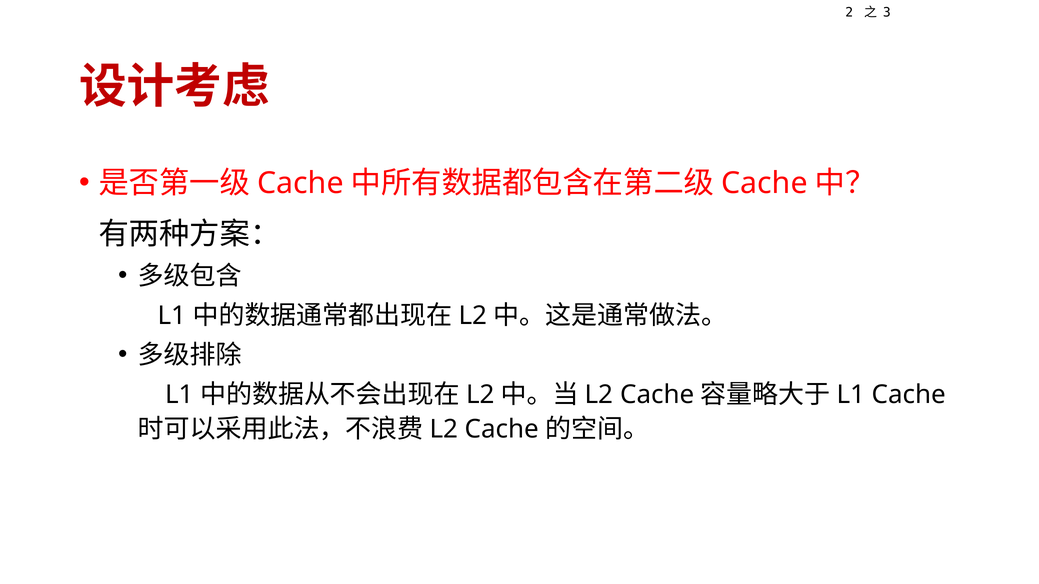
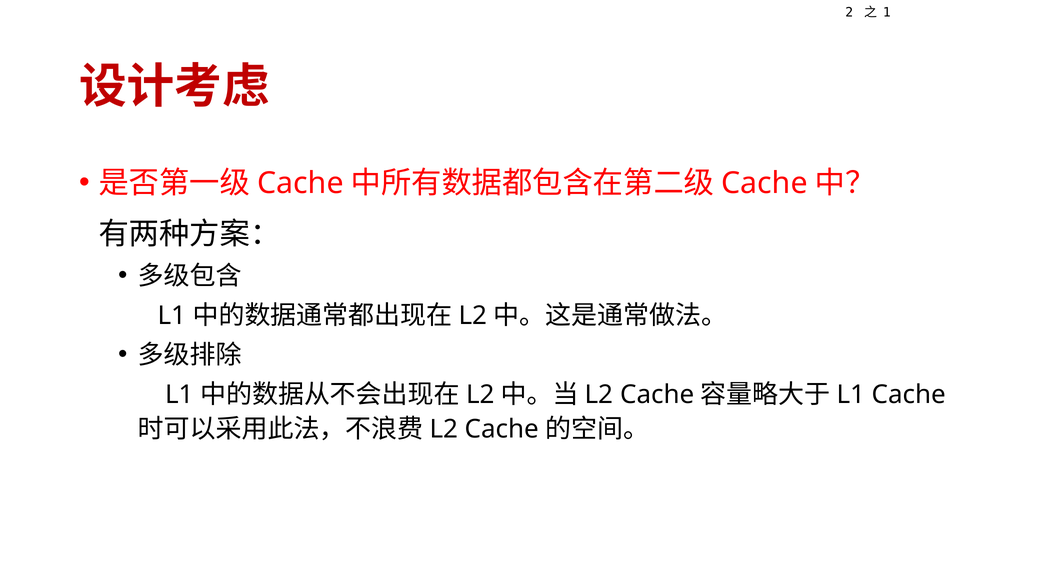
3: 3 -> 1 (887, 13)
